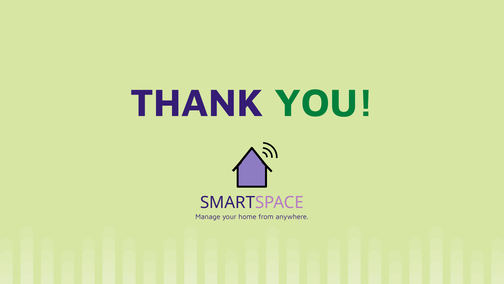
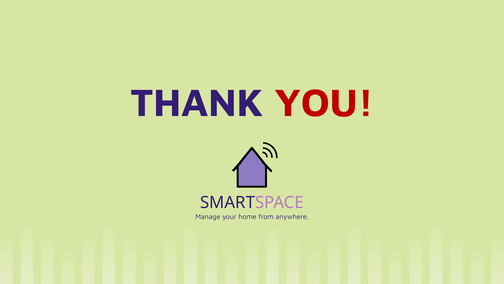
YOU colour: green -> red (324, 103)
